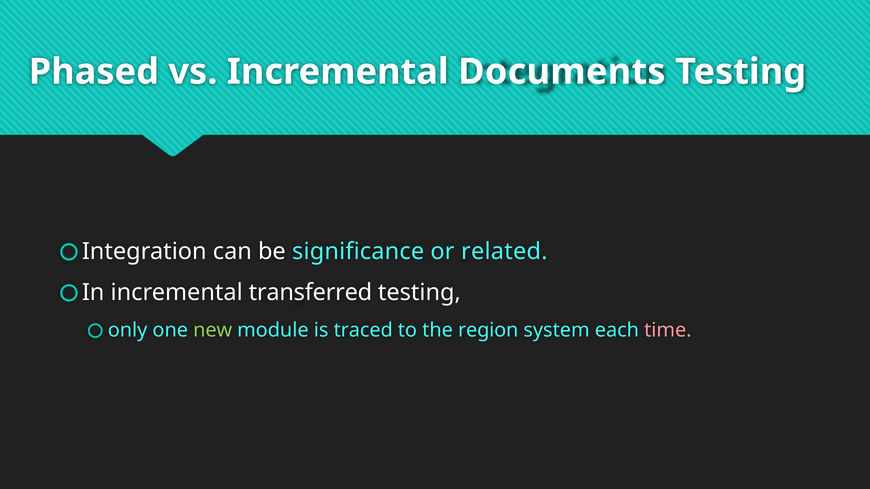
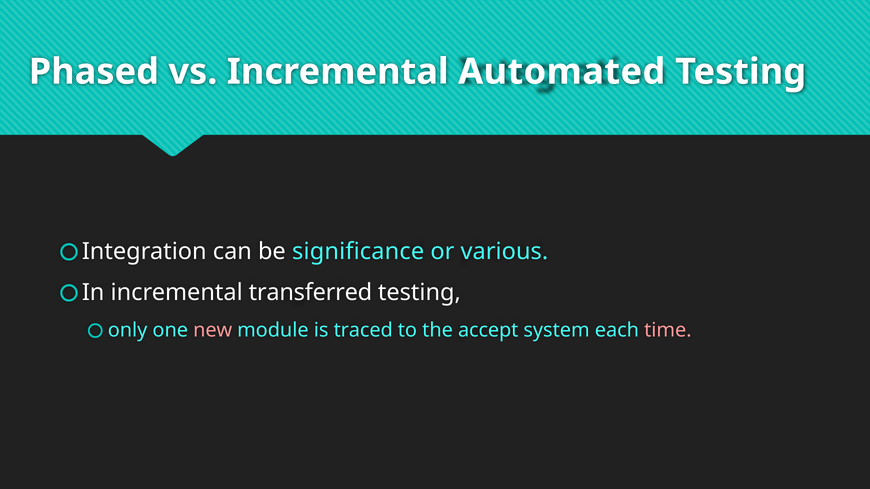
Documents: Documents -> Automated (562, 72)
related: related -> various (504, 252)
new colour: light green -> pink (213, 330)
region: region -> accept (488, 330)
